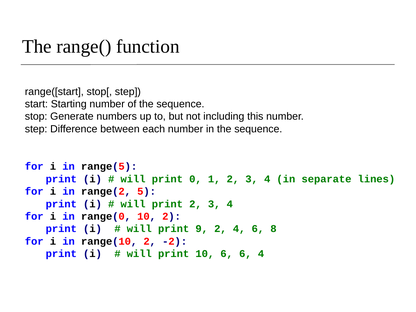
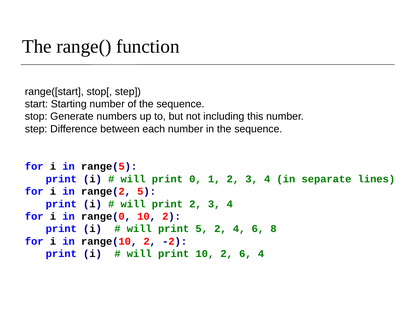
print 9: 9 -> 5 (202, 229)
print 10 6: 6 -> 2 (227, 254)
